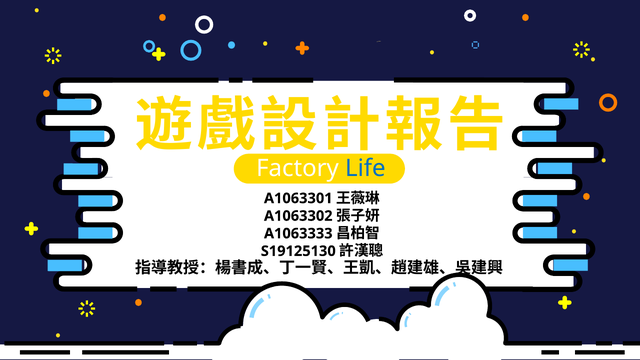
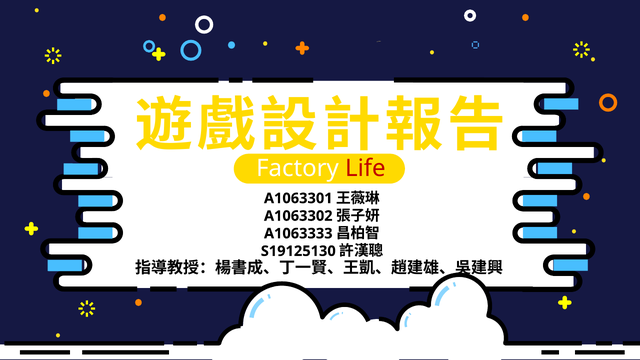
Life colour: blue -> red (365, 168)
